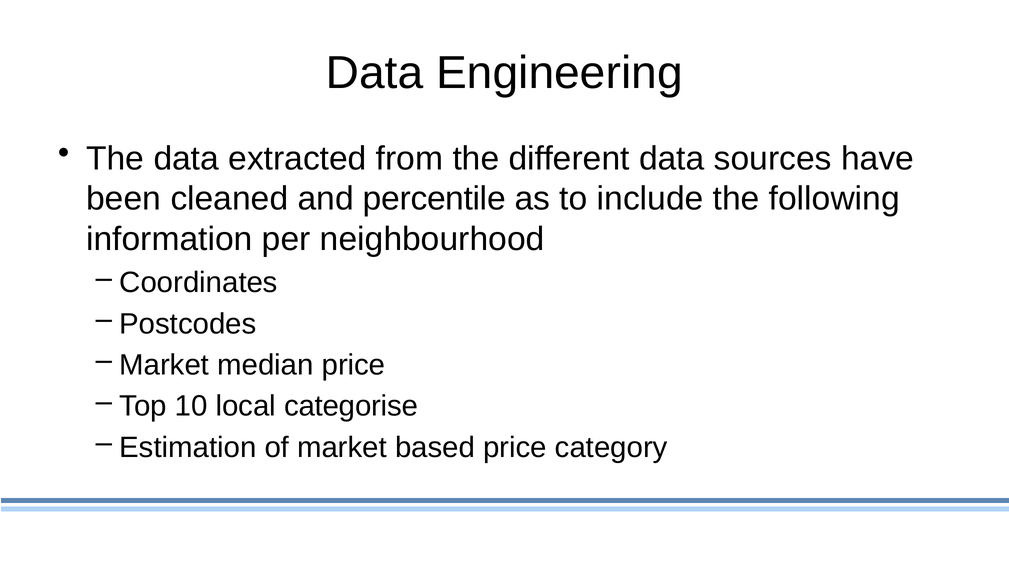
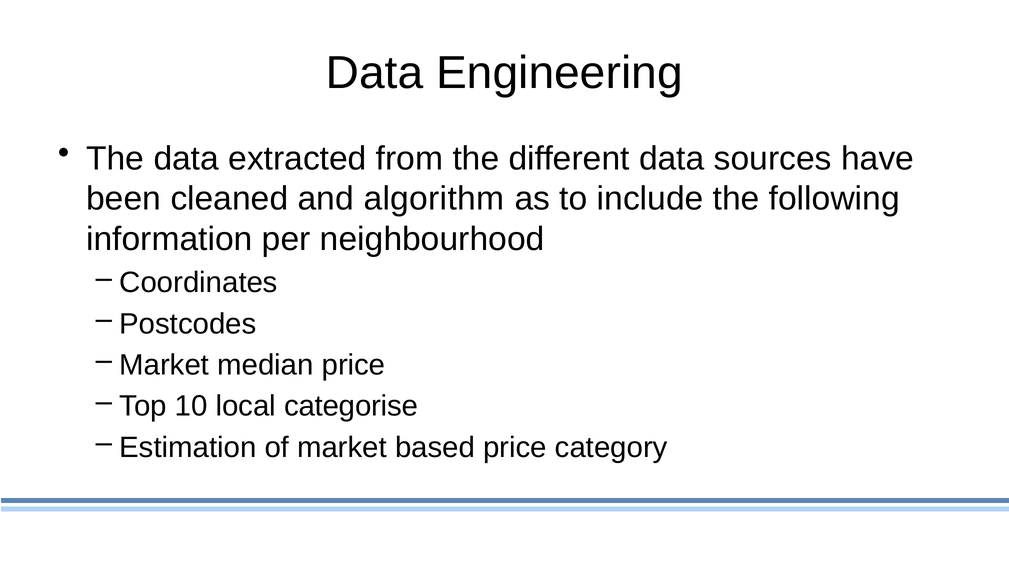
percentile: percentile -> algorithm (434, 199)
